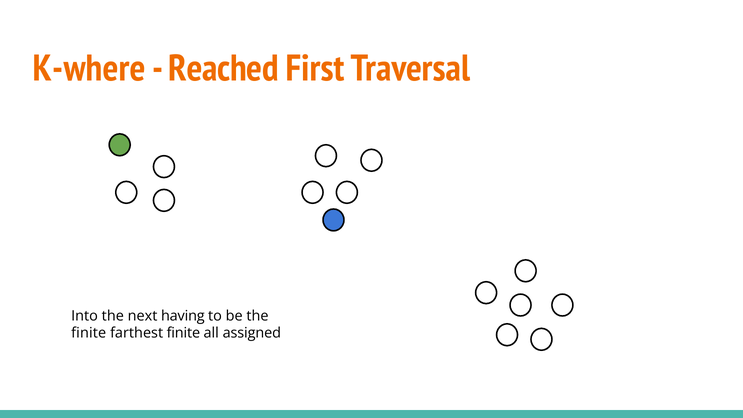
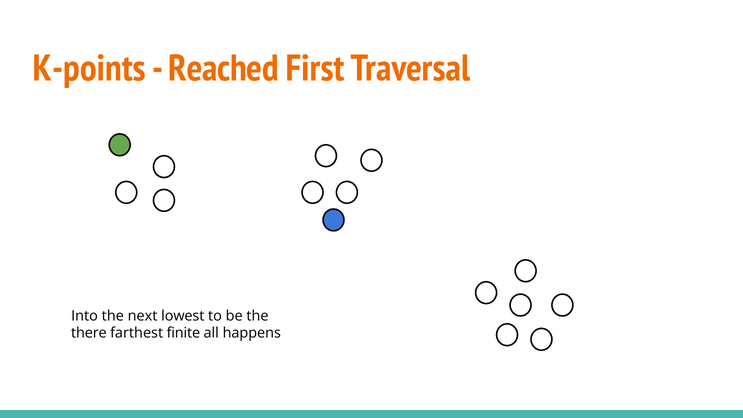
K-where: K-where -> K-points (89, 68)
having: having -> lowest (183, 316)
finite: finite -> there (89, 333)
assigned: assigned -> happens (252, 333)
